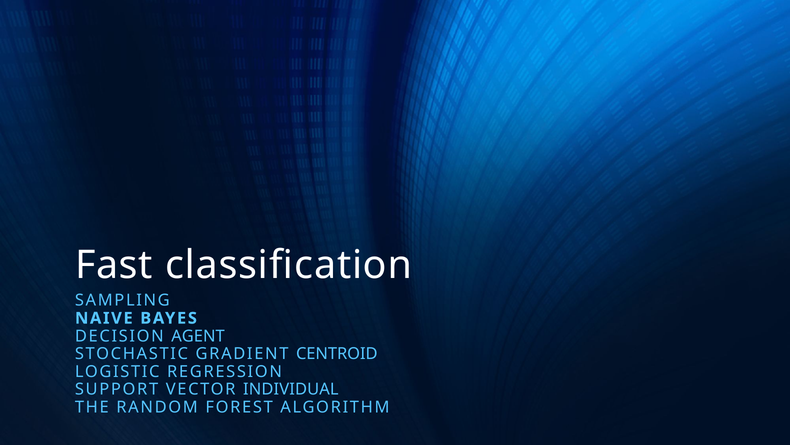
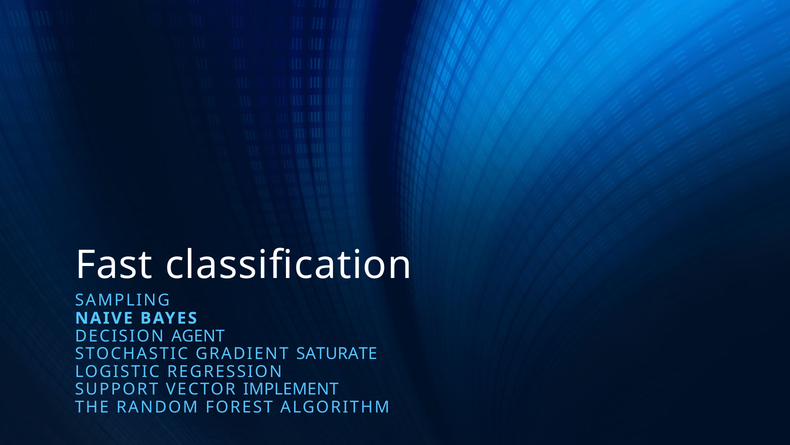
CENTROID: CENTROID -> SATURATE (337, 353)
INDIVIDUAL: INDIVIDUAL -> IMPLEMENT (291, 389)
